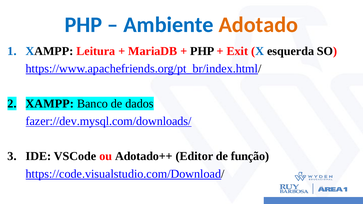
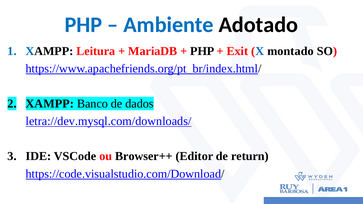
Adotado colour: orange -> black (258, 25)
esquerda: esquerda -> montado (290, 51)
fazer://dev.mysql.com/downloads/: fazer://dev.mysql.com/downloads/ -> letra://dev.mysql.com/downloads/ (109, 121)
Adotado++: Adotado++ -> Browser++ (144, 156)
função: função -> return (250, 156)
